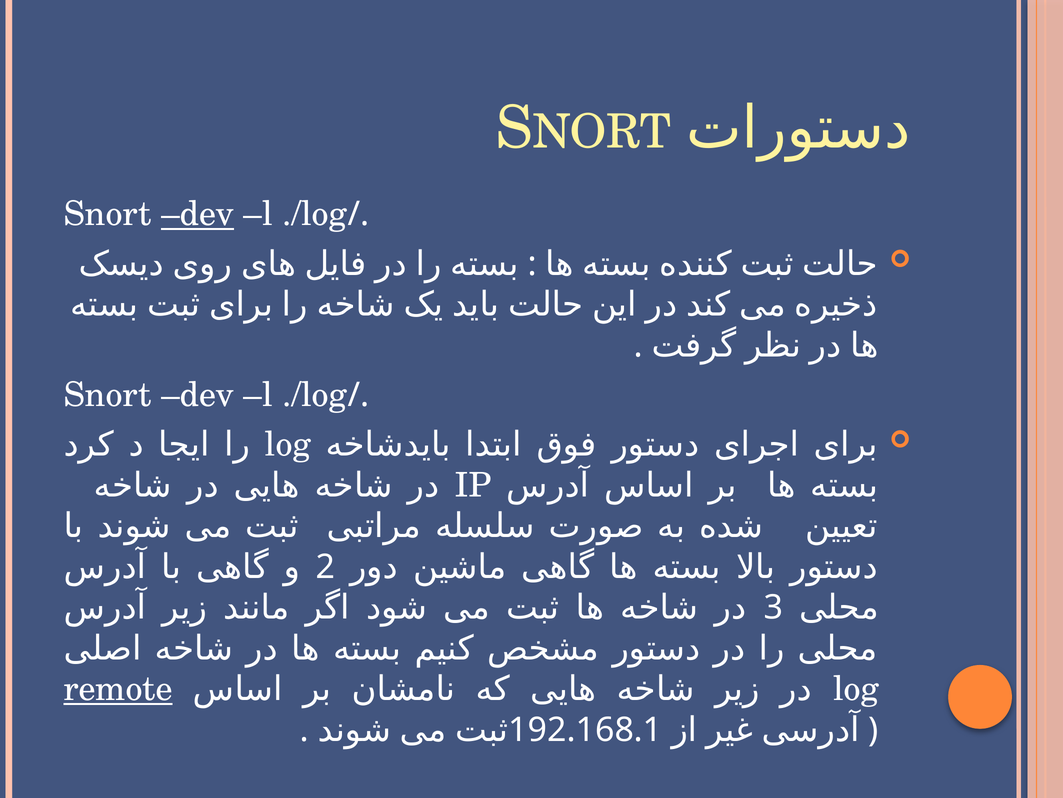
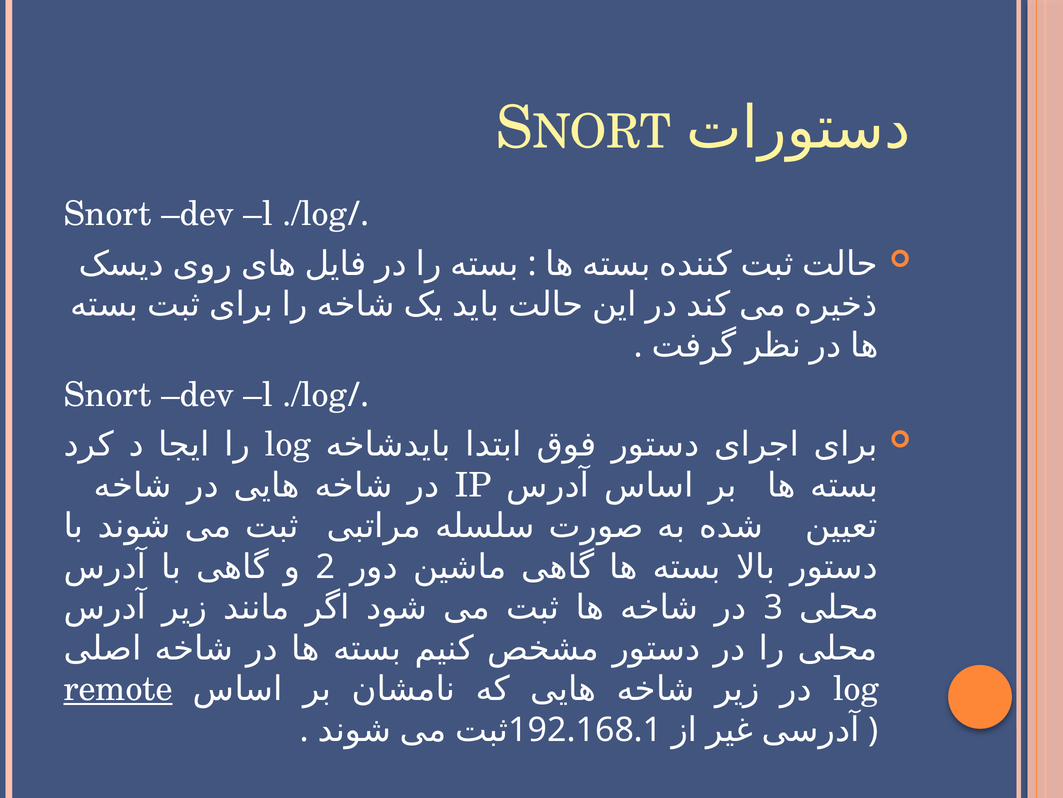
dev underline: present -> none (198, 214)
